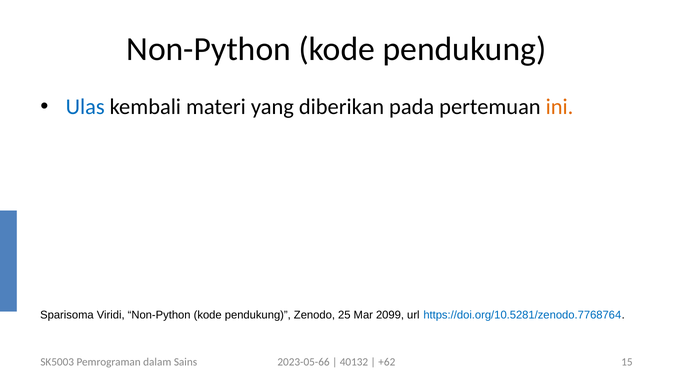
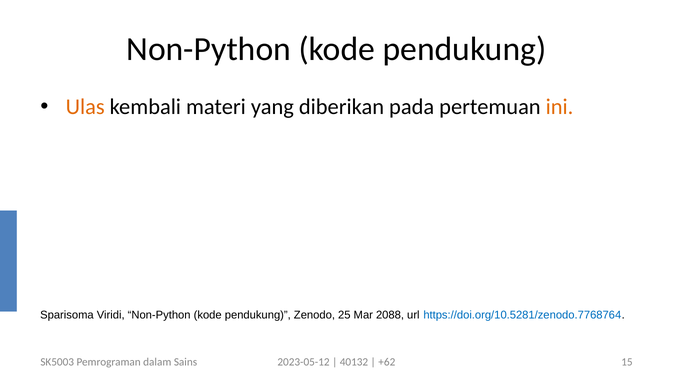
Ulas colour: blue -> orange (85, 107)
2099: 2099 -> 2088 (390, 315)
2023-05-66: 2023-05-66 -> 2023-05-12 (304, 362)
